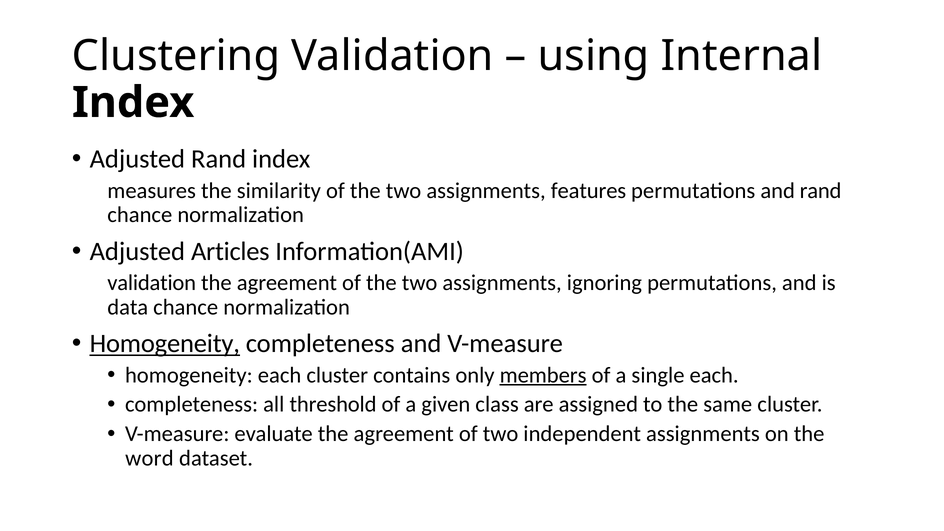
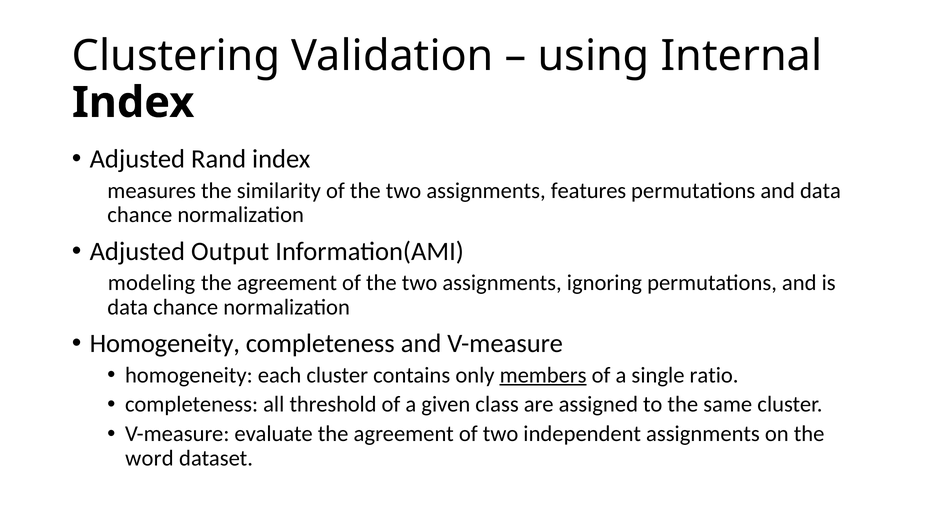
and rand: rand -> data (820, 191)
Articles: Articles -> Output (230, 251)
validation: validation -> modeling (151, 283)
Homogeneity underline: present -> none (165, 344)
single each: each -> ratio (714, 375)
